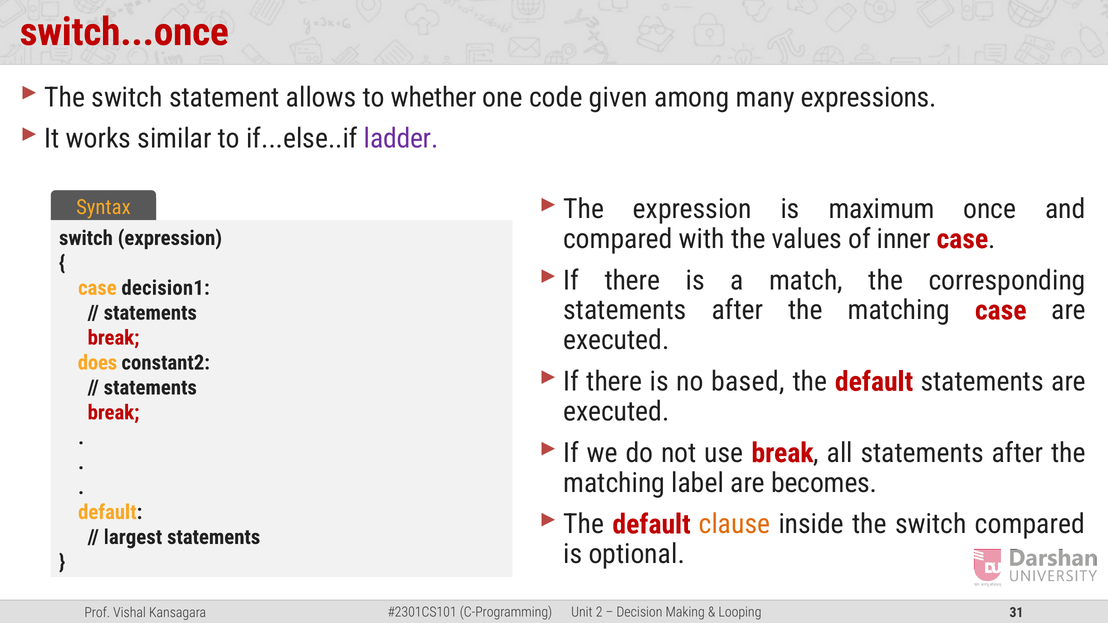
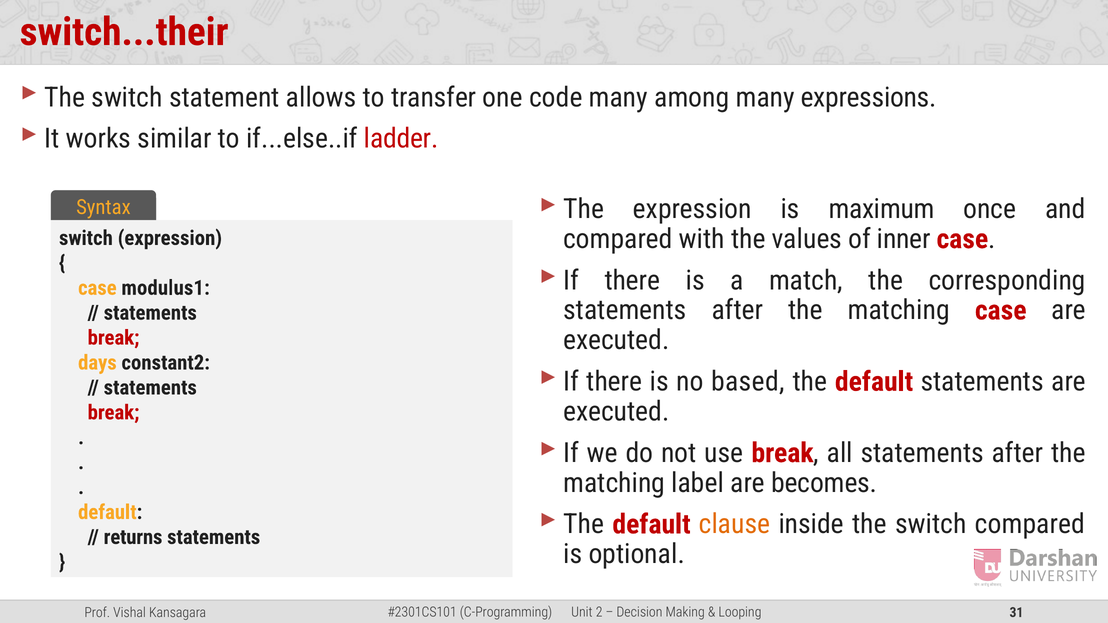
switch...once: switch...once -> switch...their (124, 32)
whether: whether -> transfer (434, 97)
code given: given -> many (618, 97)
ladder colour: purple -> red (401, 139)
decision1: decision1 -> modulus1 (166, 288)
does: does -> days (97, 363)
largest: largest -> returns (133, 537)
